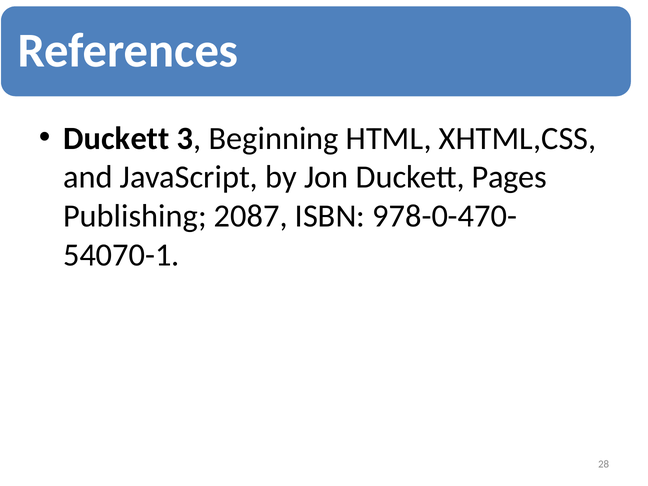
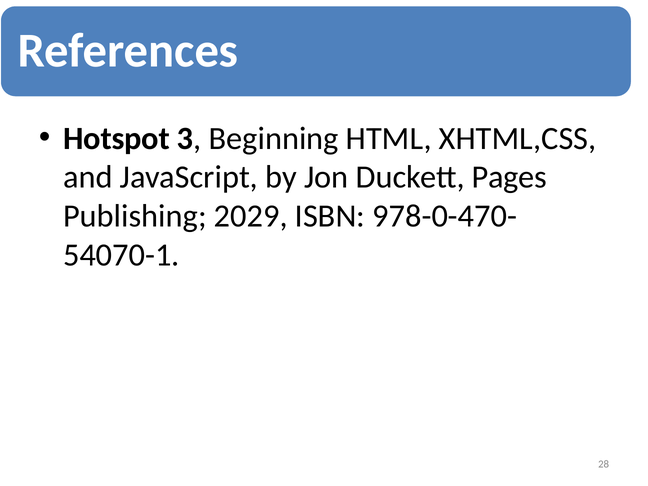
Duckett: Duckett -> Hotspot (116, 138)
2087: 2087 -> 2029 (251, 216)
